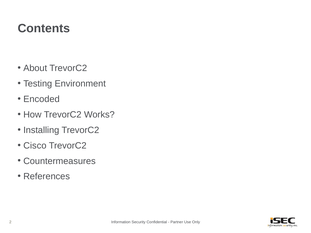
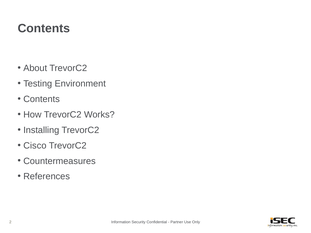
Encoded: Encoded -> Contents (42, 99)
